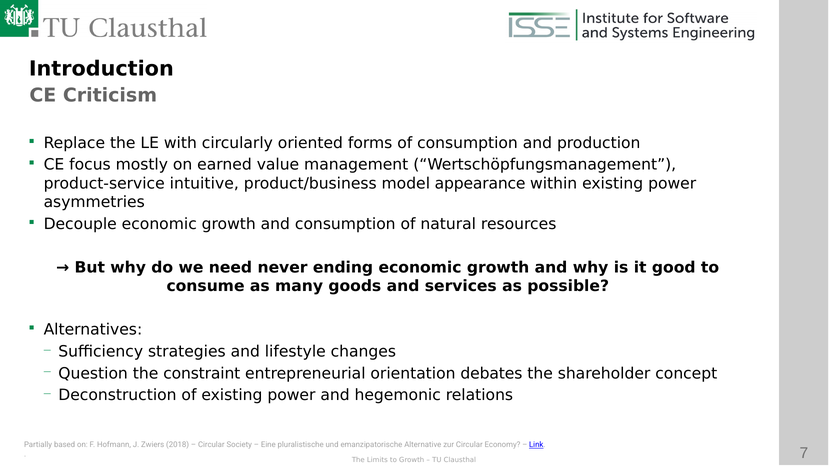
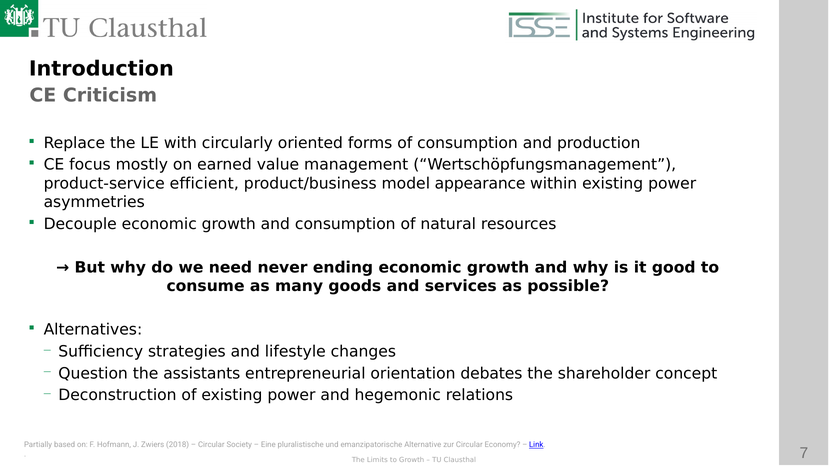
intuitive: intuitive -> efficient (204, 183)
constraint: constraint -> assistants (202, 373)
